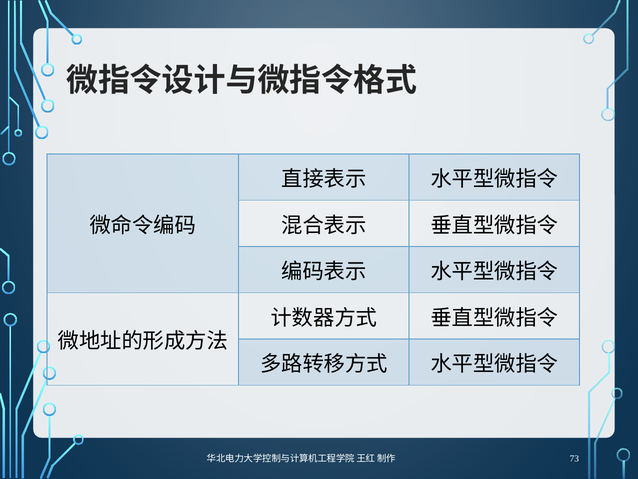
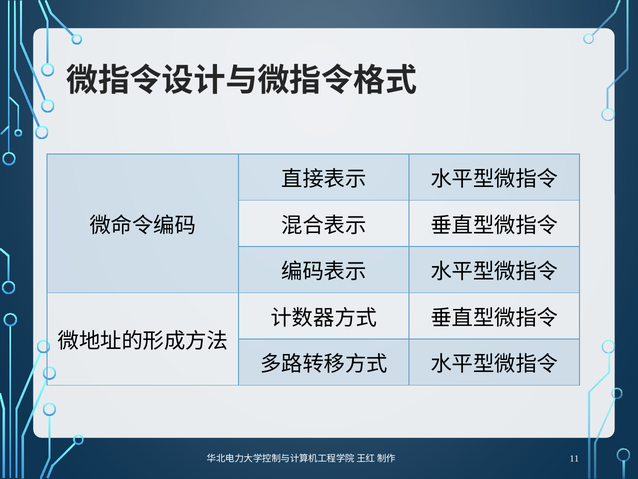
73: 73 -> 11 (574, 458)
